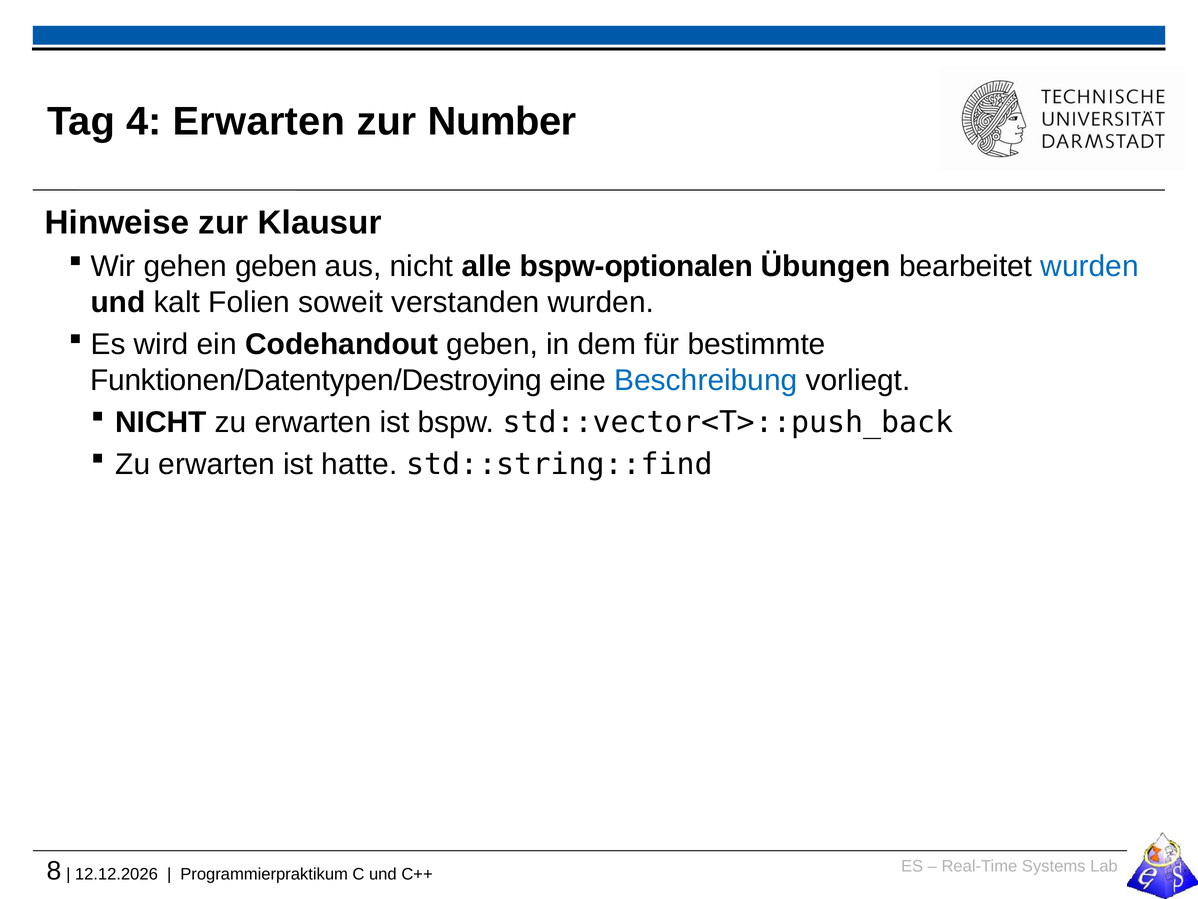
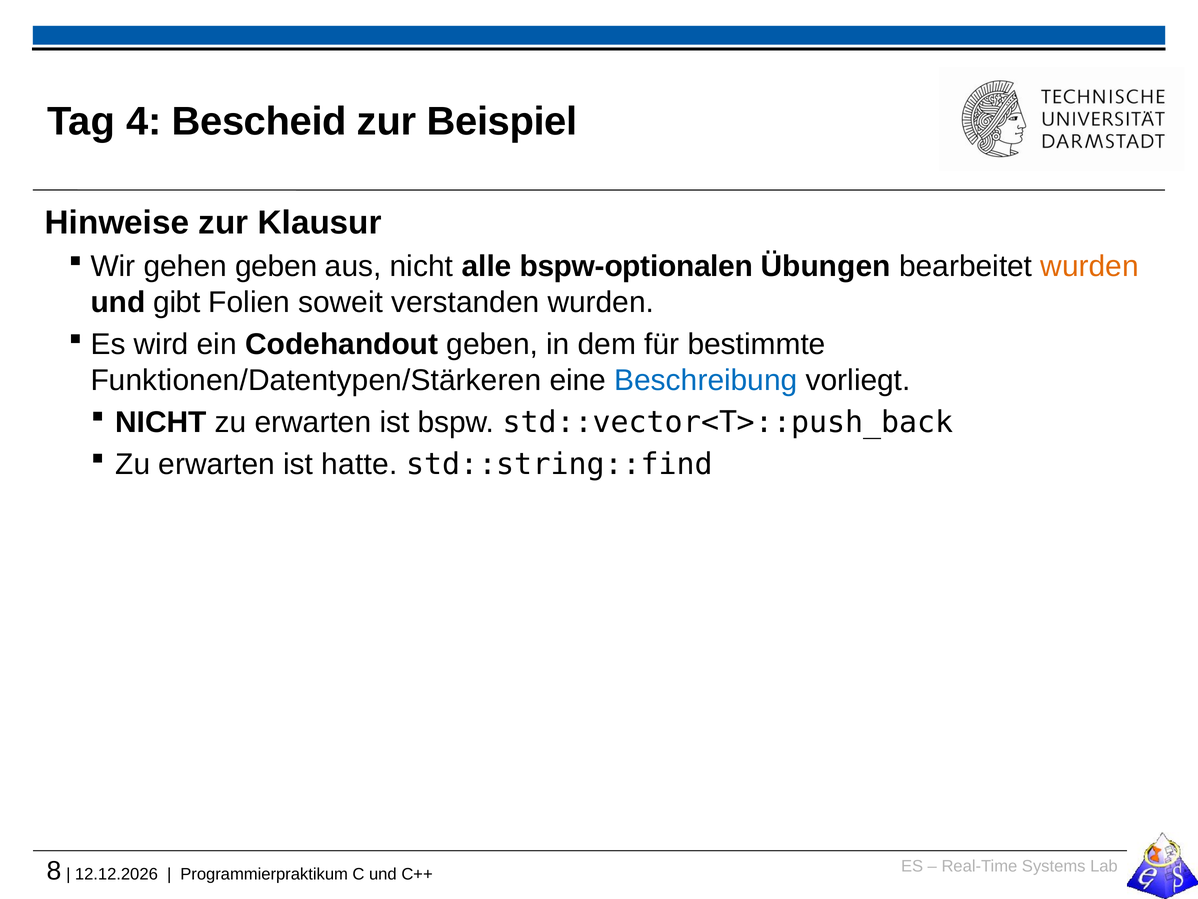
4 Erwarten: Erwarten -> Bescheid (259, 122)
Number: Number -> Beispiel (502, 122)
wurden colour: blue -> orange (1090, 266)
kalt: kalt -> gibt (177, 302)
Funktionen/Datentypen/Destroying: Funktionen/Datentypen/Destroying -> Funktionen/Datentypen/Stärkeren (316, 380)
